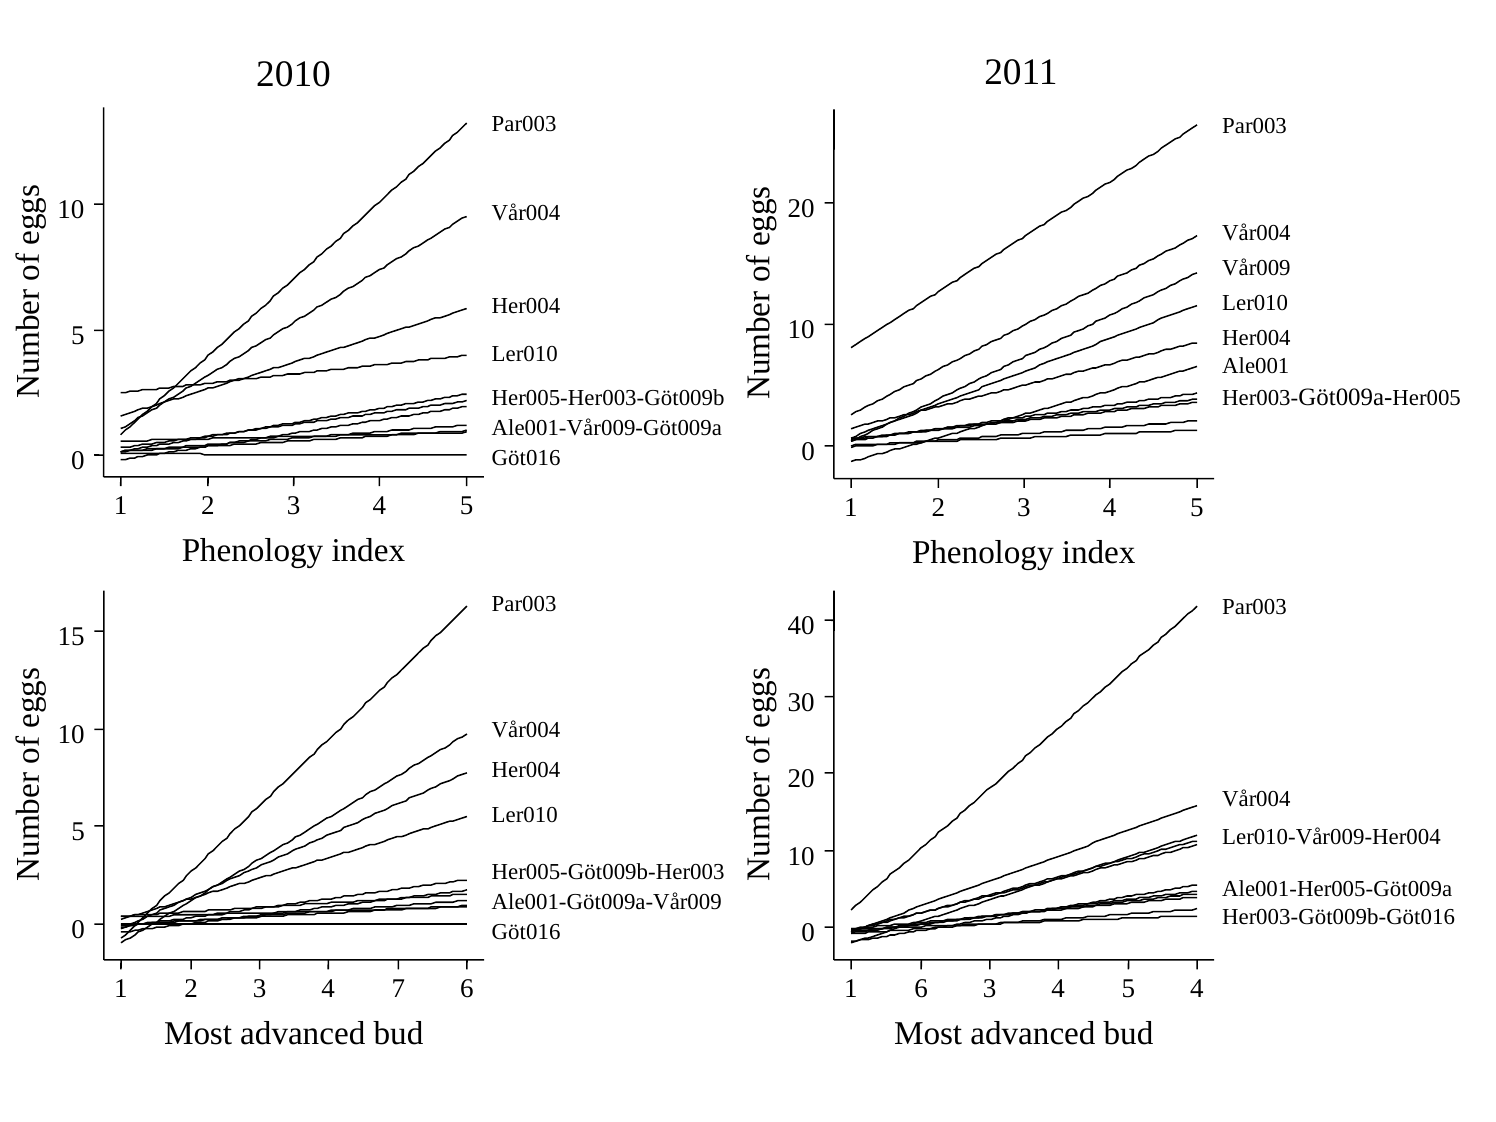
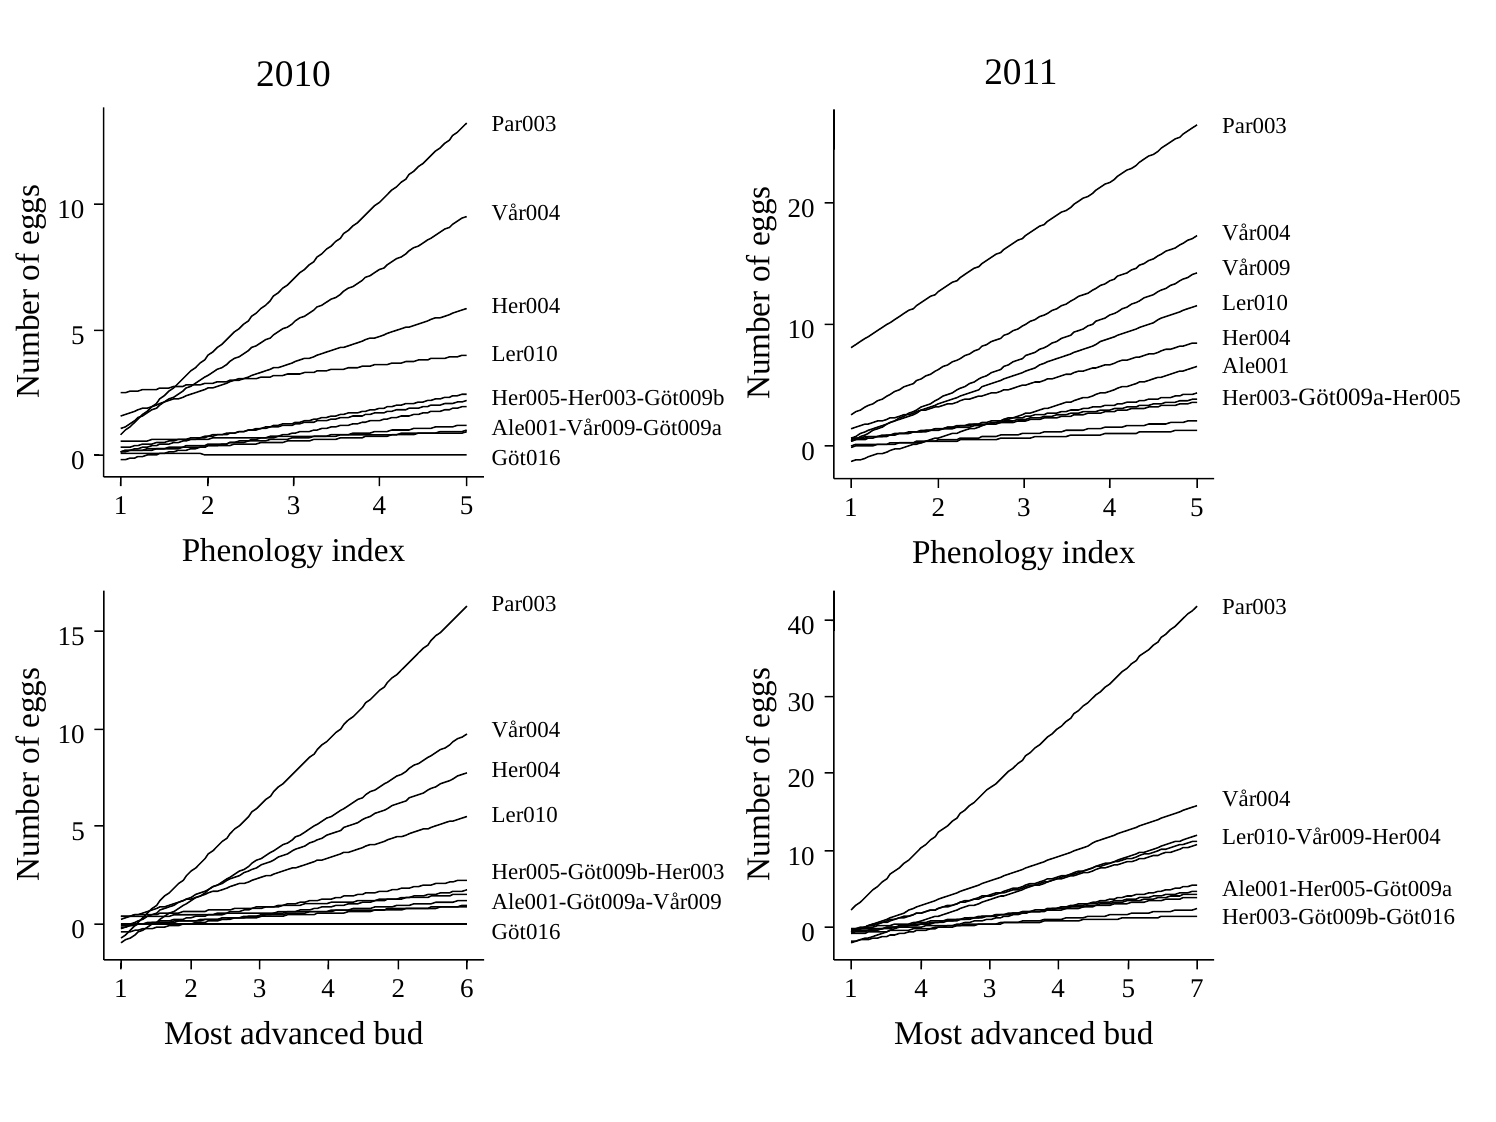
4 7: 7 -> 2 (398, 989)
1 6: 6 -> 4 (921, 989)
5 4: 4 -> 7 (1197, 989)
